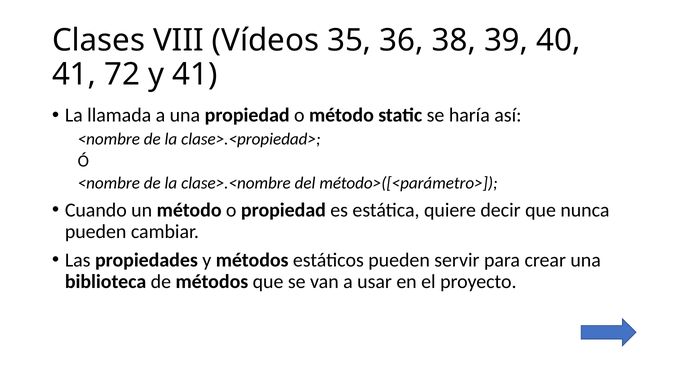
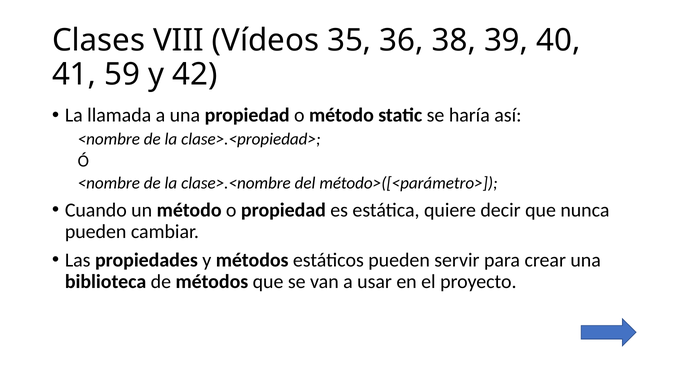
72: 72 -> 59 (122, 74)
y 41: 41 -> 42 (195, 74)
